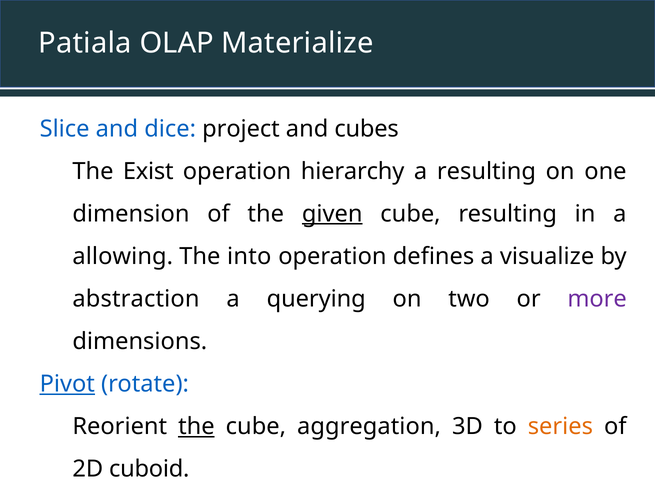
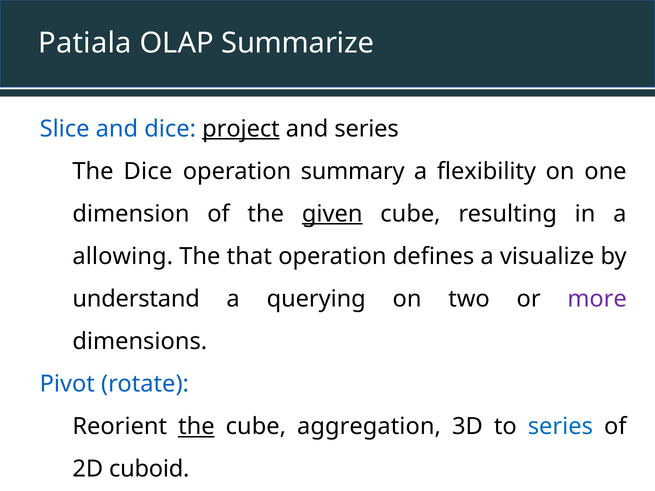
Materialize: Materialize -> Summarize (298, 43)
project underline: none -> present (241, 129)
and cubes: cubes -> series (367, 129)
The Exist: Exist -> Dice (148, 171)
hierarchy: hierarchy -> summary (353, 171)
a resulting: resulting -> flexibility (486, 171)
into: into -> that (249, 256)
abstraction: abstraction -> understand (136, 299)
Pivot underline: present -> none (67, 384)
series colour: orange -> blue (560, 427)
